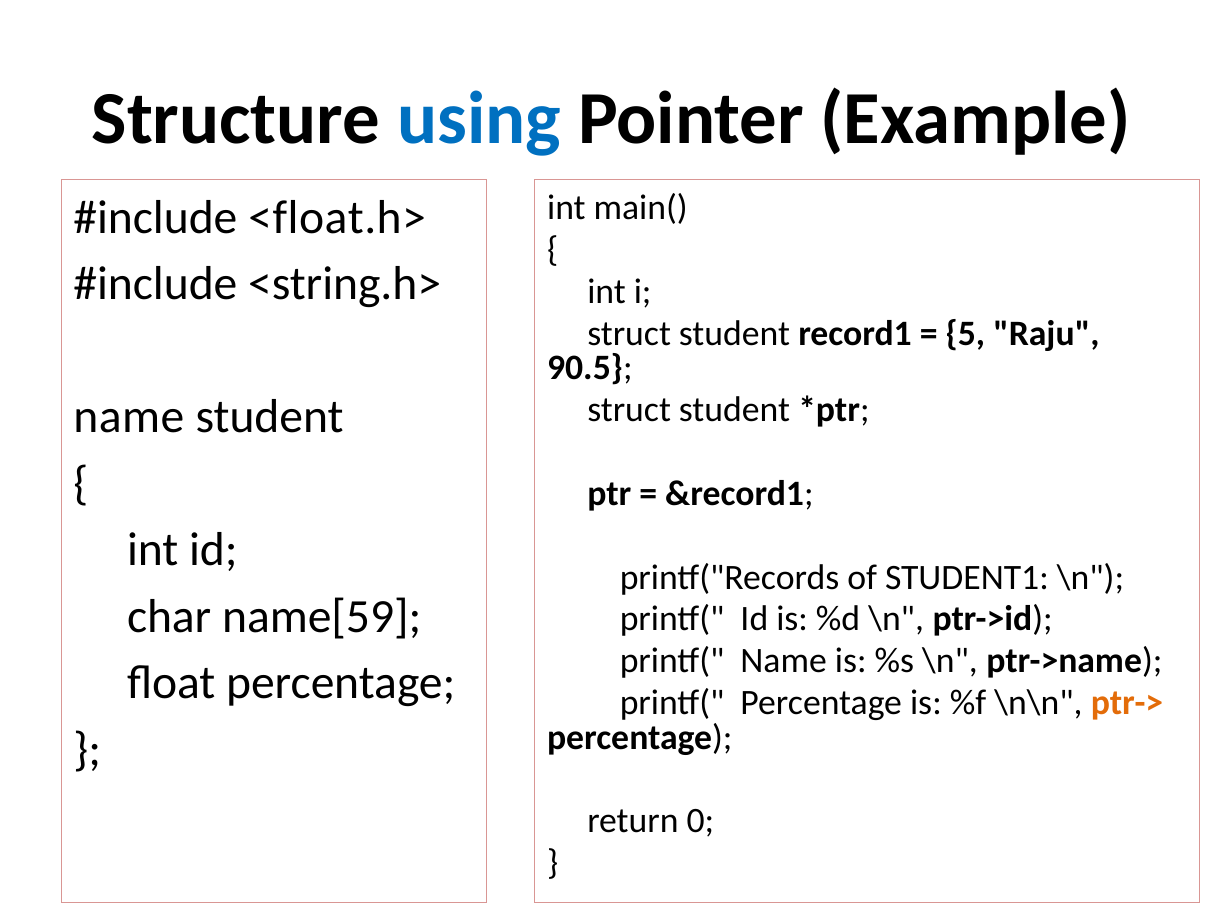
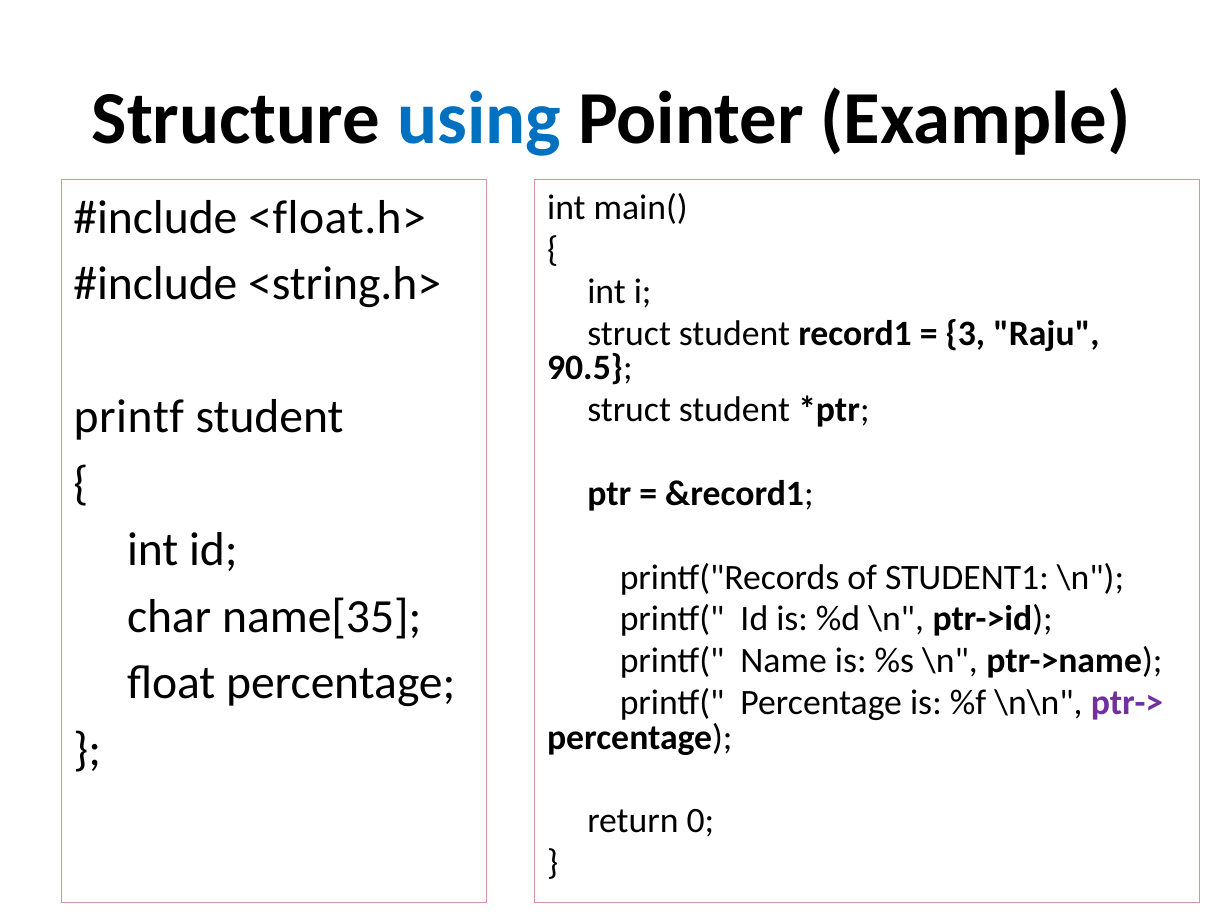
5: 5 -> 3 (965, 334)
name: name -> printf (129, 417)
name[59: name[59 -> name[35 (322, 617)
ptr-> colour: orange -> purple (1127, 703)
